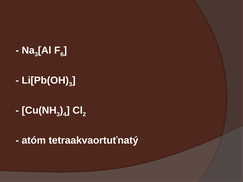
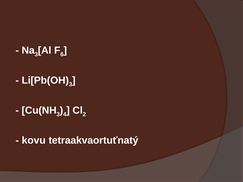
atóm: atóm -> kovu (34, 141)
